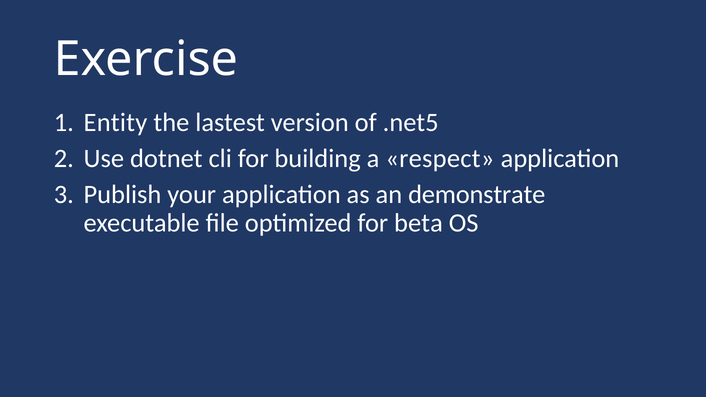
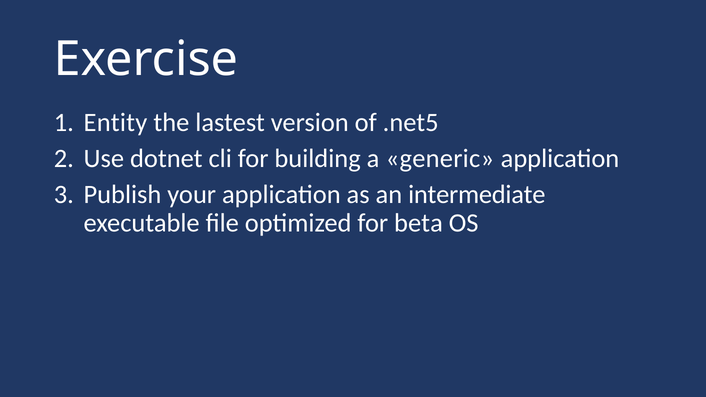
respect: respect -> generic (440, 158)
demonstrate: demonstrate -> intermediate (477, 194)
